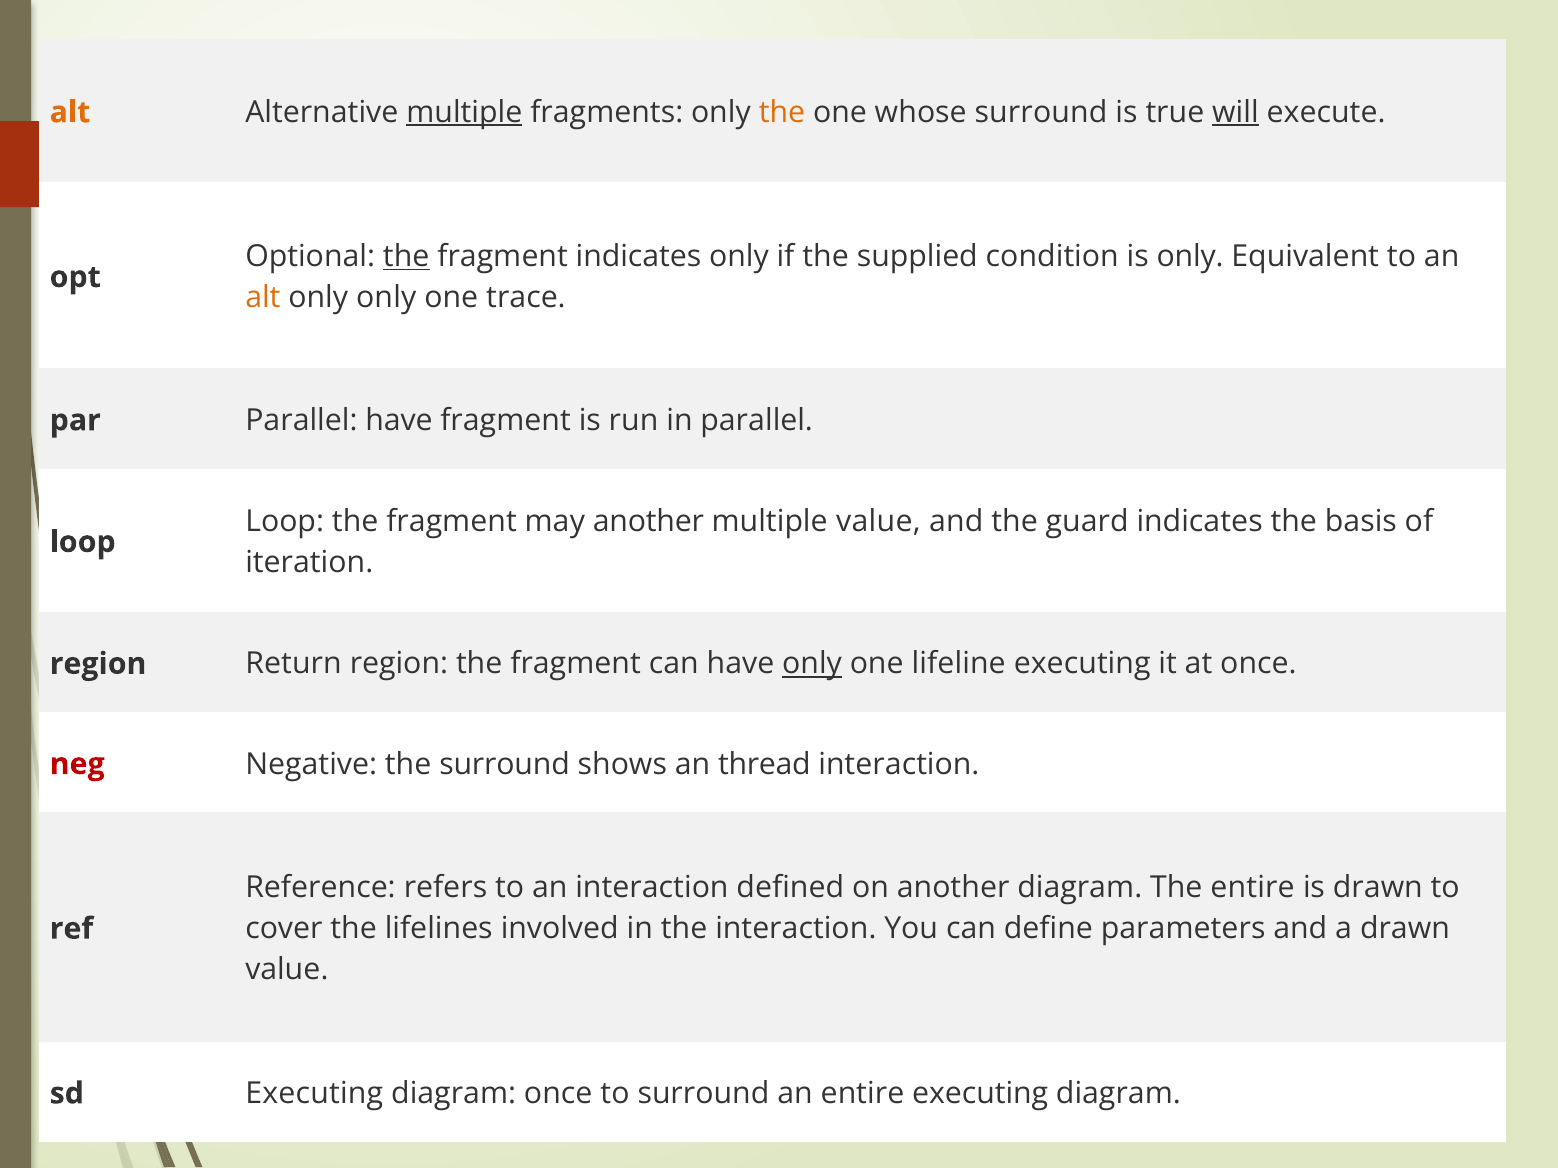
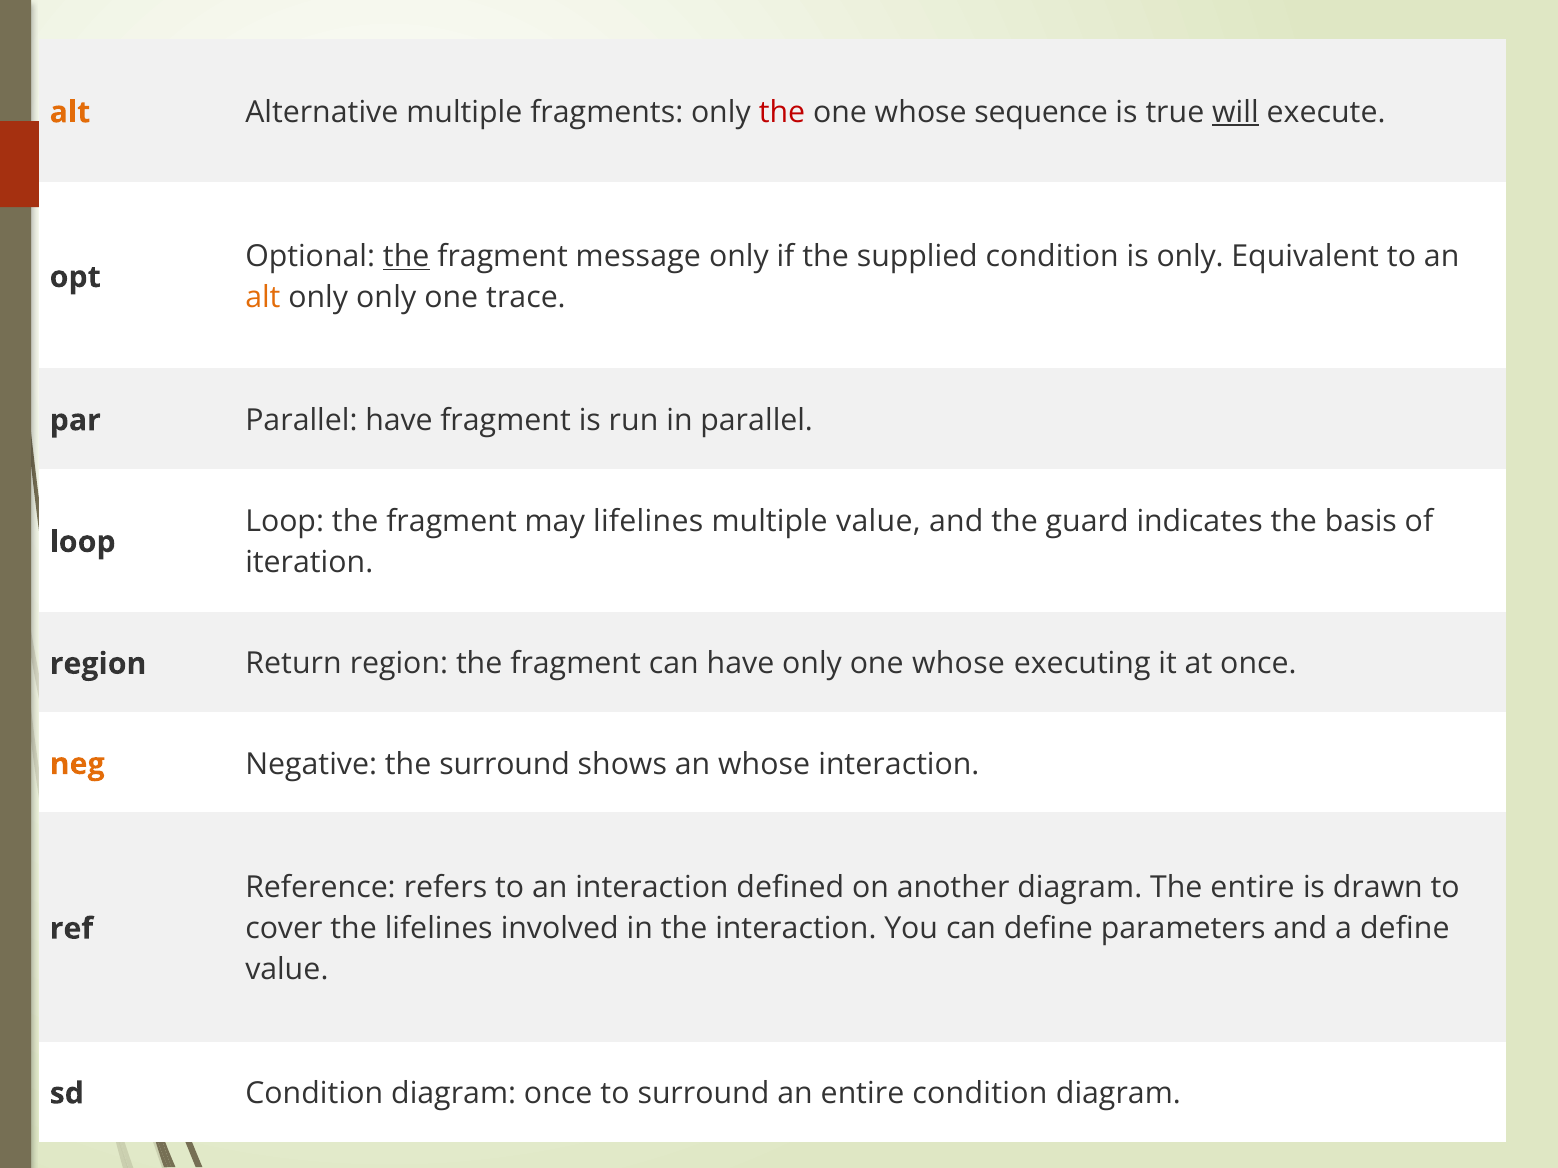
multiple underline: present -> none (464, 112)
the colour: orange -> red (782, 112)
whose surround: surround -> sequence (1041, 112)
fragment indicates: indicates -> message (638, 257)
may another: another -> lifelines (648, 522)
only underline: present -> none (812, 664)
lifeline: lifeline -> whose (959, 664)
neg colour: red -> orange (77, 764)
an thread: thread -> whose (764, 764)
a drawn: drawn -> define (1405, 929)
sd Executing: Executing -> Condition (314, 1094)
entire executing: executing -> condition (980, 1094)
